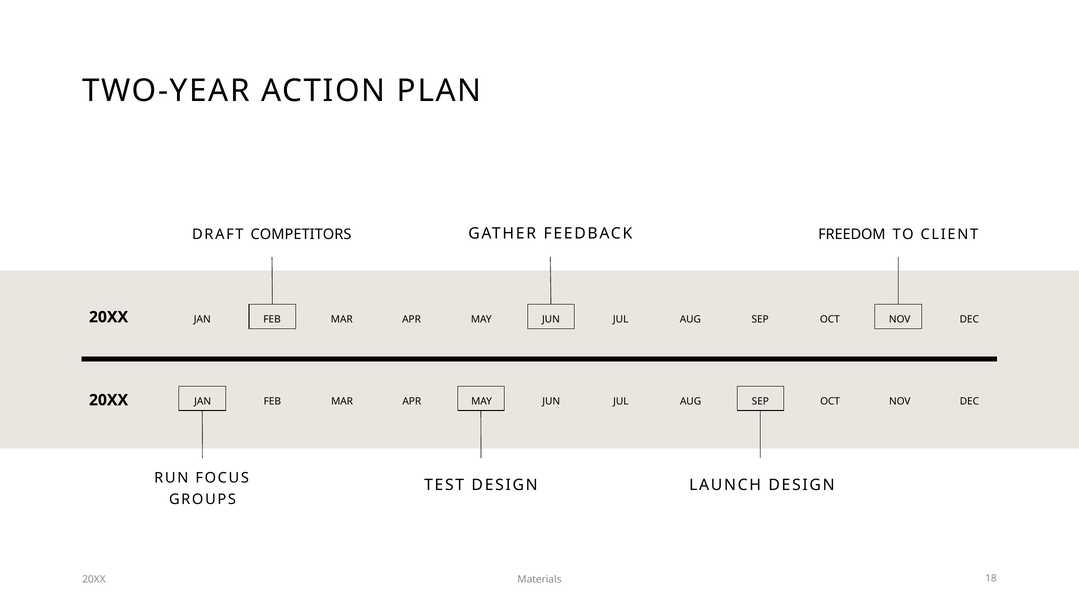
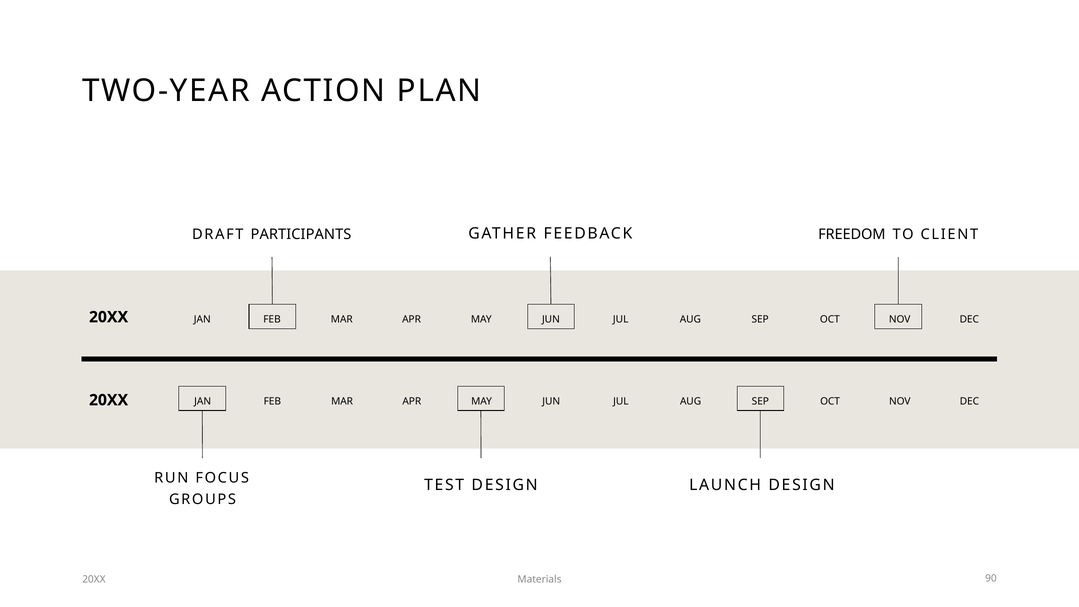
COMPETITORS: COMPETITORS -> PARTICIPANTS (301, 234)
18: 18 -> 90 (991, 579)
